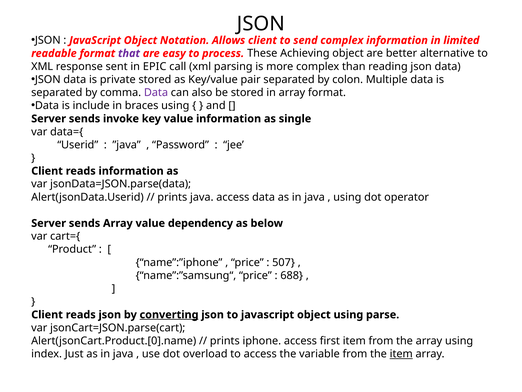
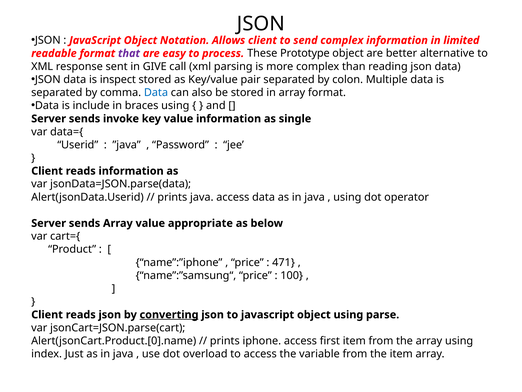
Achieving: Achieving -> Prototype (305, 53)
EPIC: EPIC -> GIVE (155, 66)
private: private -> inspect (118, 79)
Data colour: purple -> blue (156, 92)
dependency: dependency -> appropriate (200, 223)
507: 507 -> 471 (284, 262)
688: 688 -> 100 (292, 275)
item underline: present -> none (401, 353)
